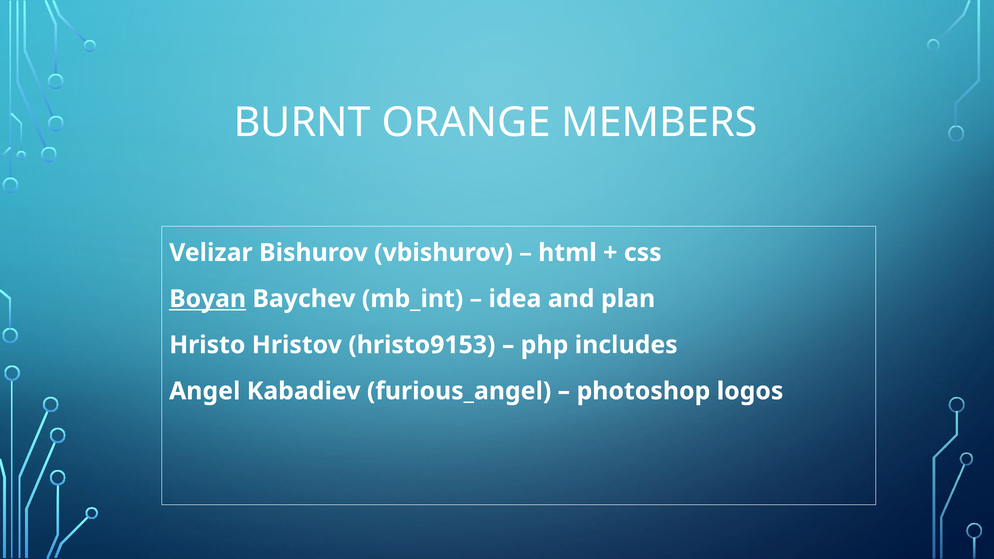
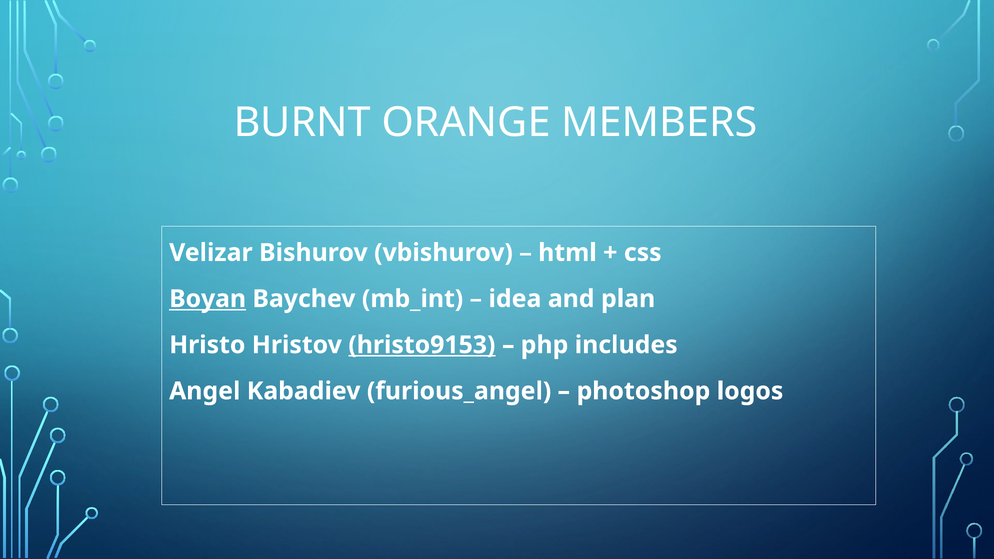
hristo9153 underline: none -> present (422, 345)
